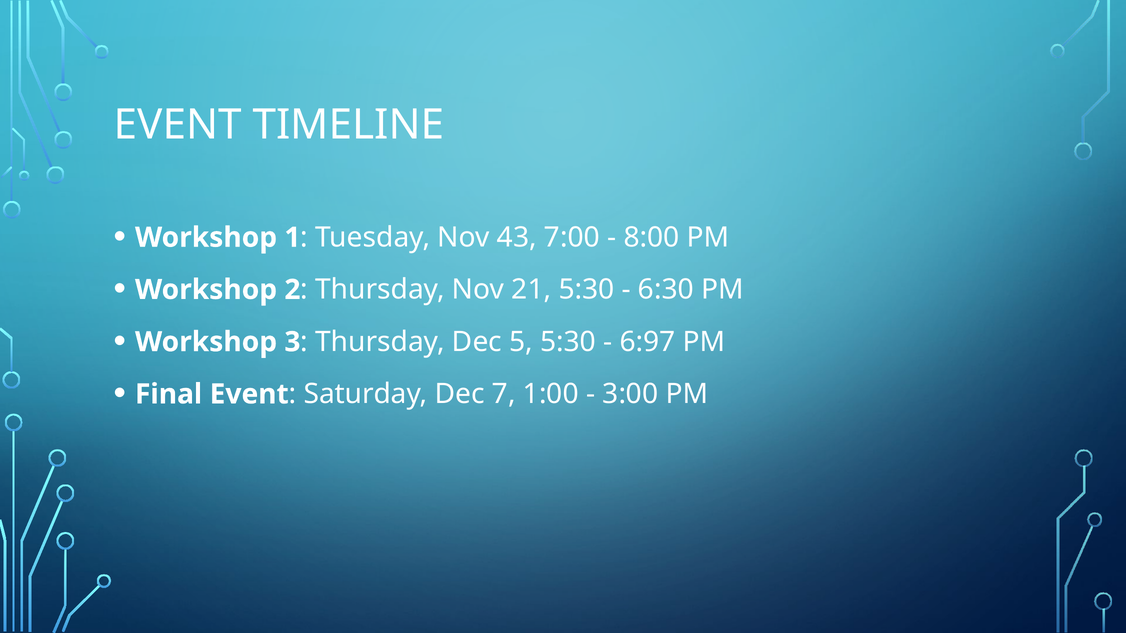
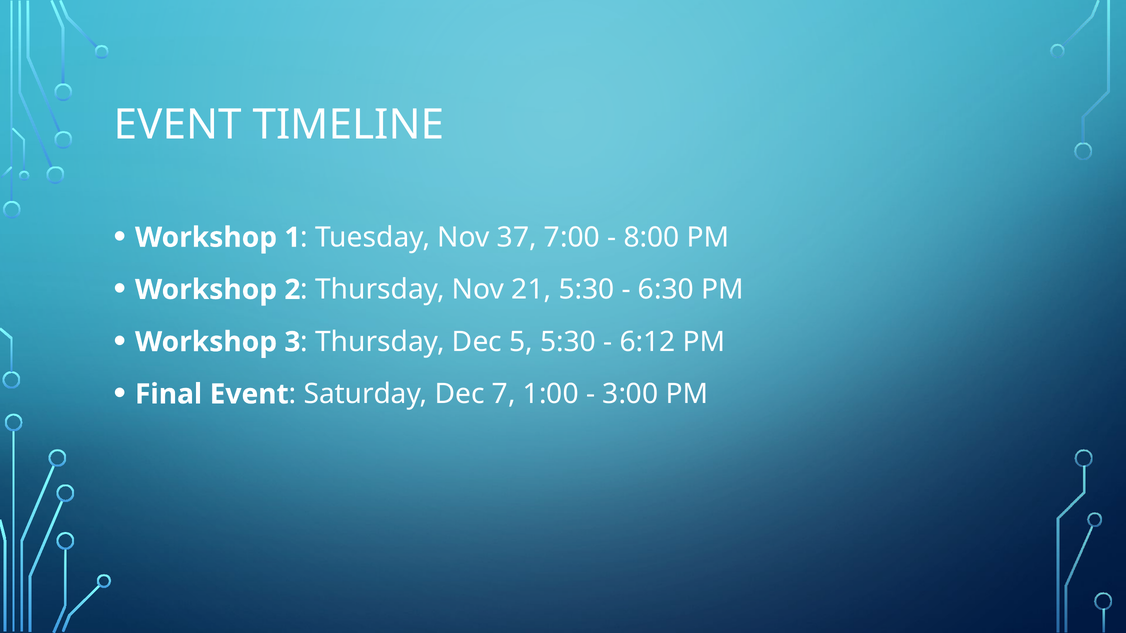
43: 43 -> 37 (517, 238)
6:97: 6:97 -> 6:12 (648, 342)
